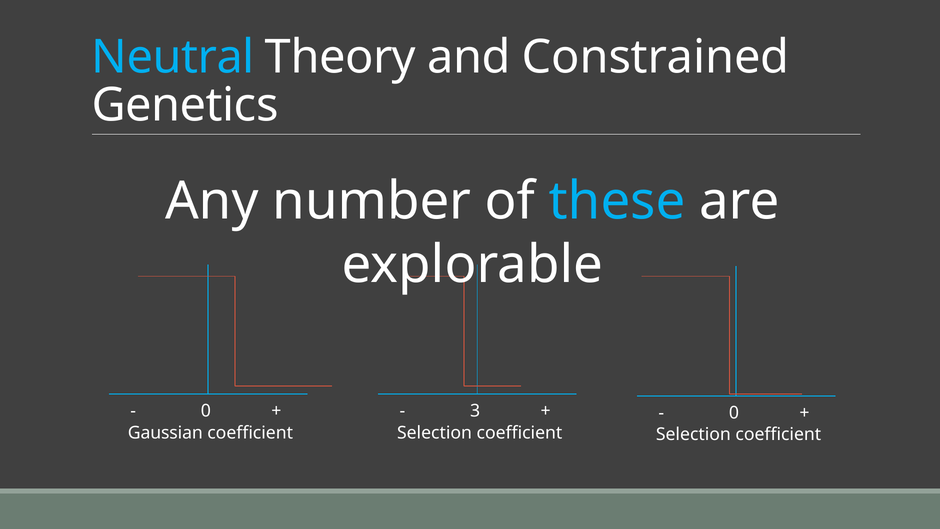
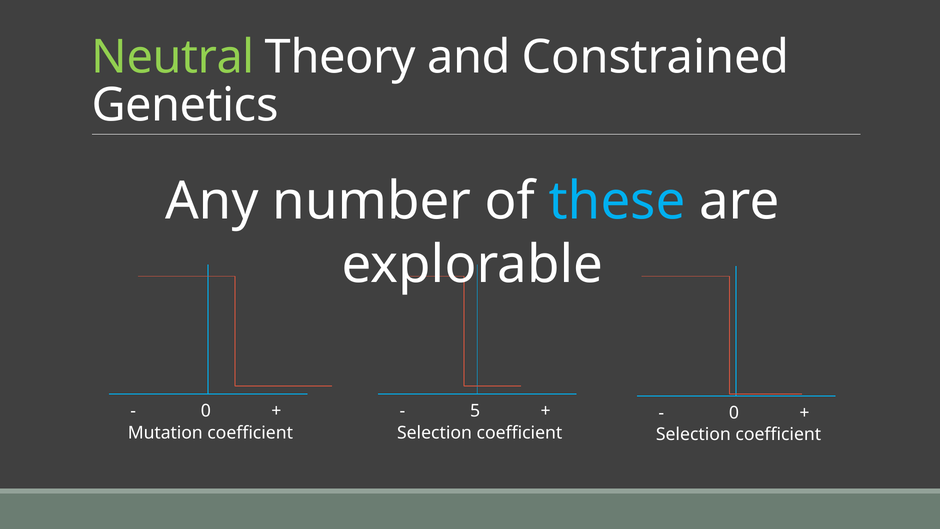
Neutral colour: light blue -> light green (173, 57)
3: 3 -> 5 (475, 411)
Gaussian: Gaussian -> Mutation (165, 433)
